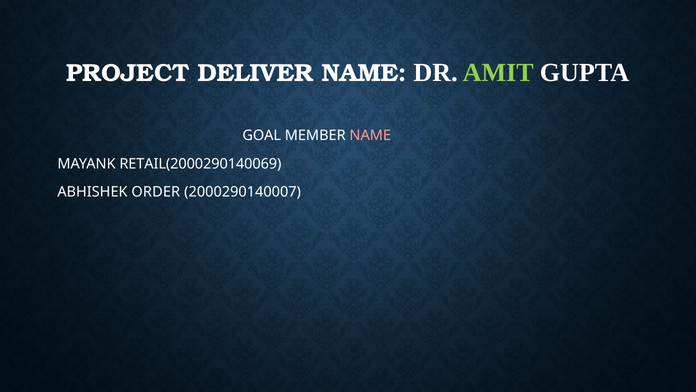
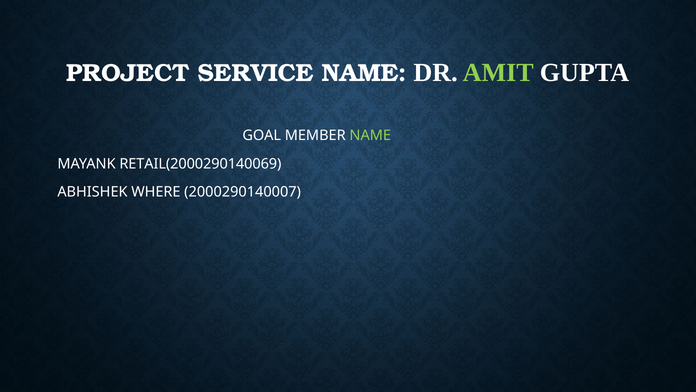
DELIVER: DELIVER -> SERVICE (256, 73)
NAME colour: pink -> light green (370, 135)
ORDER: ORDER -> WHERE (156, 192)
